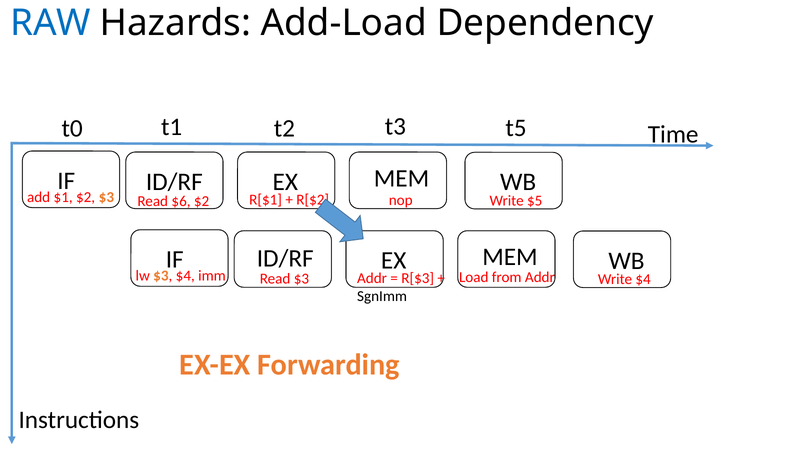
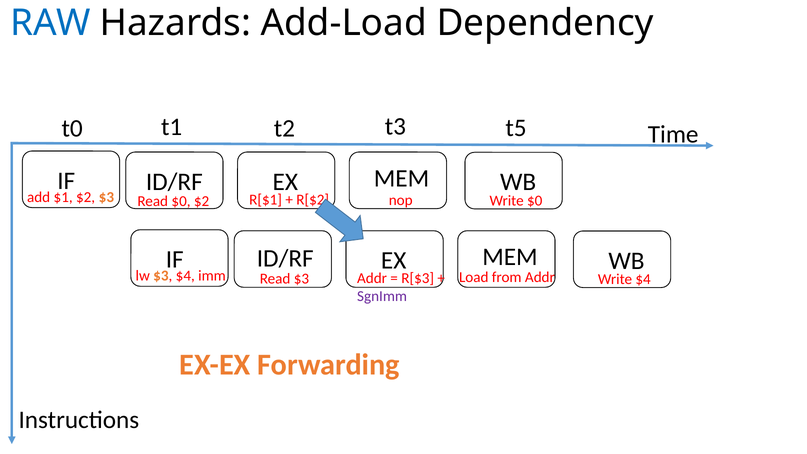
Read $6: $6 -> $0 (181, 201)
Write $5: $5 -> $0 (535, 201)
SgnImm colour: black -> purple (382, 296)
